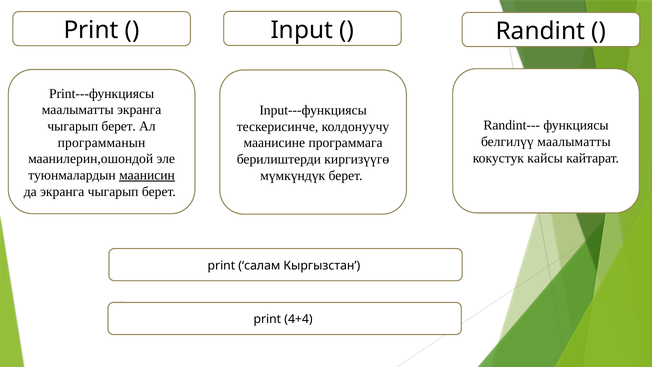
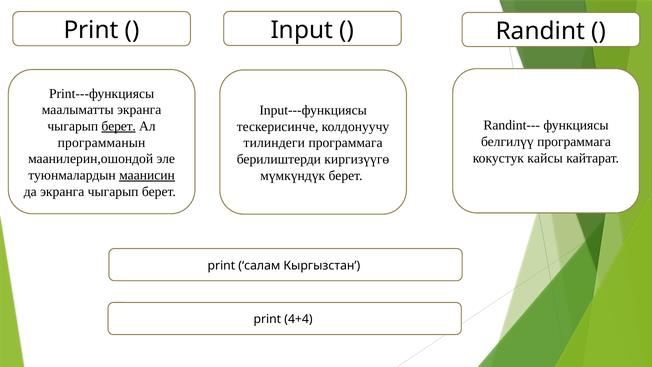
берет underline: none -> present (119, 126)
белгилүү маалыматты: маалыматты -> программага (574, 142)
маанисине: маанисине -> тилиндеги (274, 143)
